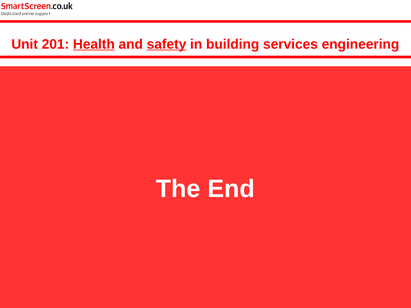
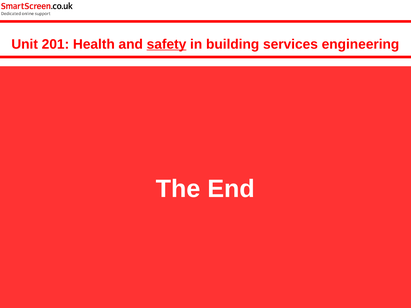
Health underline: present -> none (94, 44)
